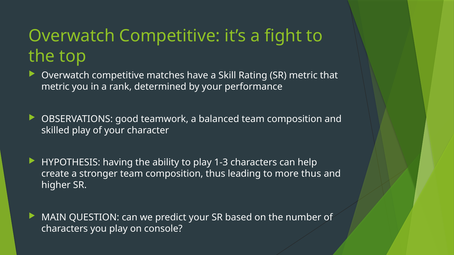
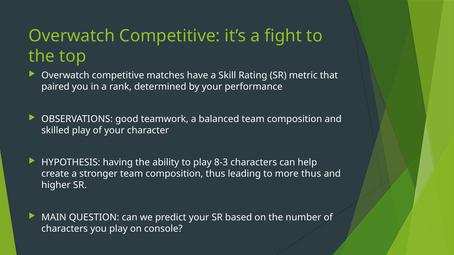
metric: metric -> paired (55, 87)
1-3: 1-3 -> 8-3 (221, 163)
